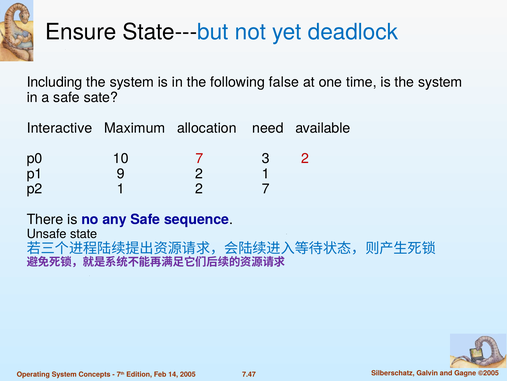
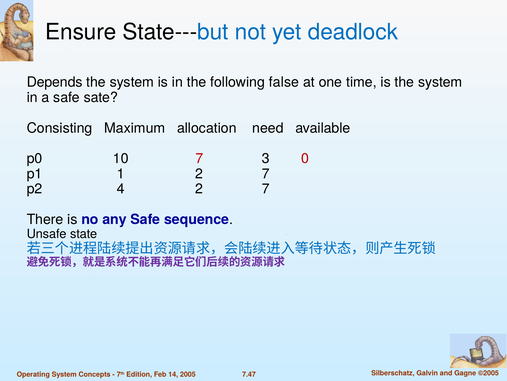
Including: Including -> Depends (55, 82)
Interactive: Interactive -> Consisting (60, 128)
3 2: 2 -> 0 (305, 158)
9: 9 -> 1 (121, 173)
1: 1 -> 7 (266, 173)
p2 1: 1 -> 4 (121, 189)
